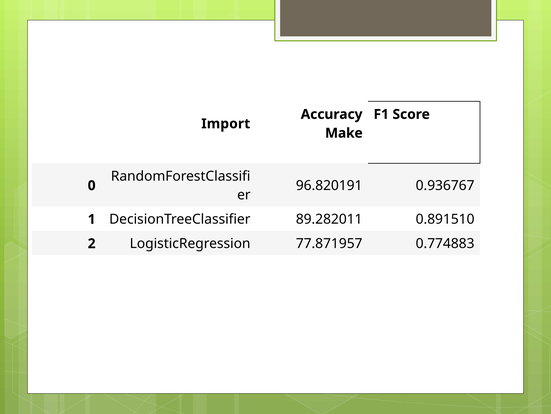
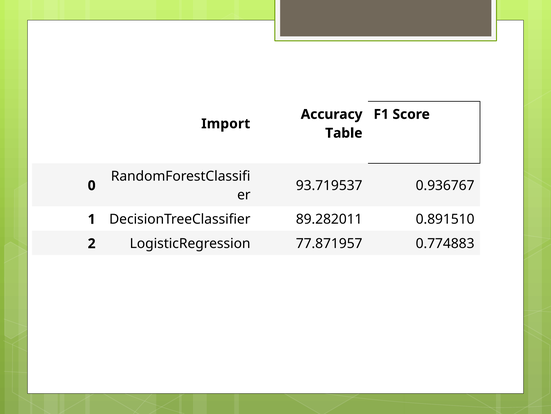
Make: Make -> Table (344, 133)
96.820191: 96.820191 -> 93.719537 (329, 185)
